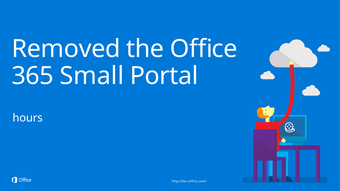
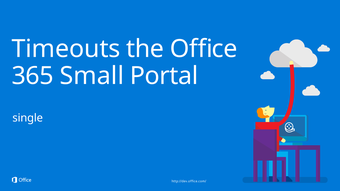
Removed: Removed -> Timeouts (66, 49)
hours: hours -> single (28, 118)
